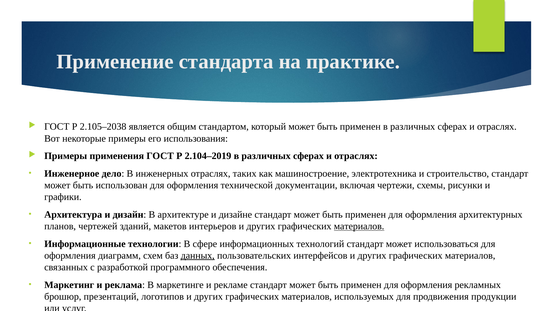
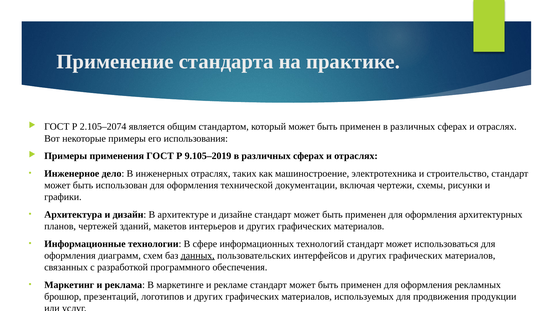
2.105–2038: 2.105–2038 -> 2.105–2074 (103, 127)
2.104–2019: 2.104–2019 -> 9.105–2019 (208, 156)
материалов underline: present -> none (359, 226)
